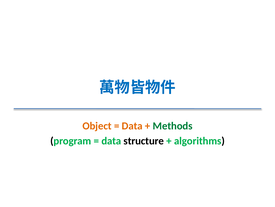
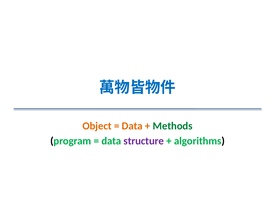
structure colour: black -> purple (144, 140)
